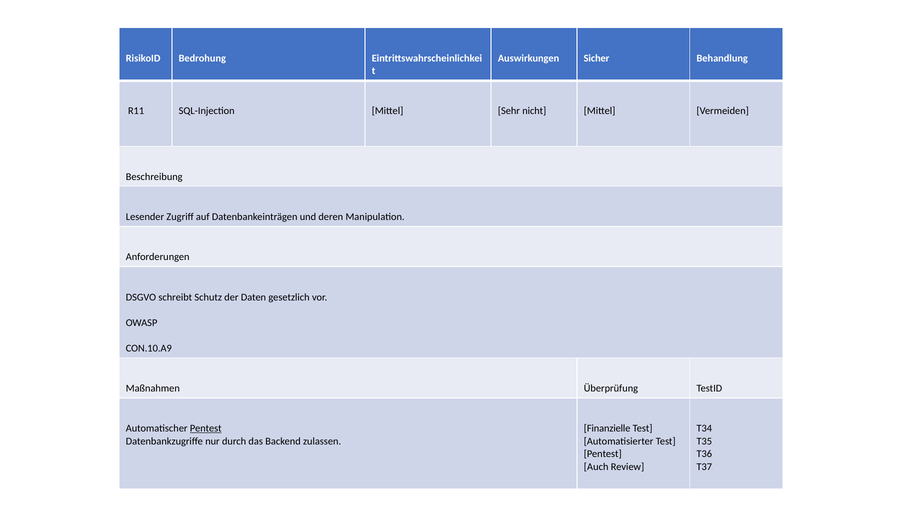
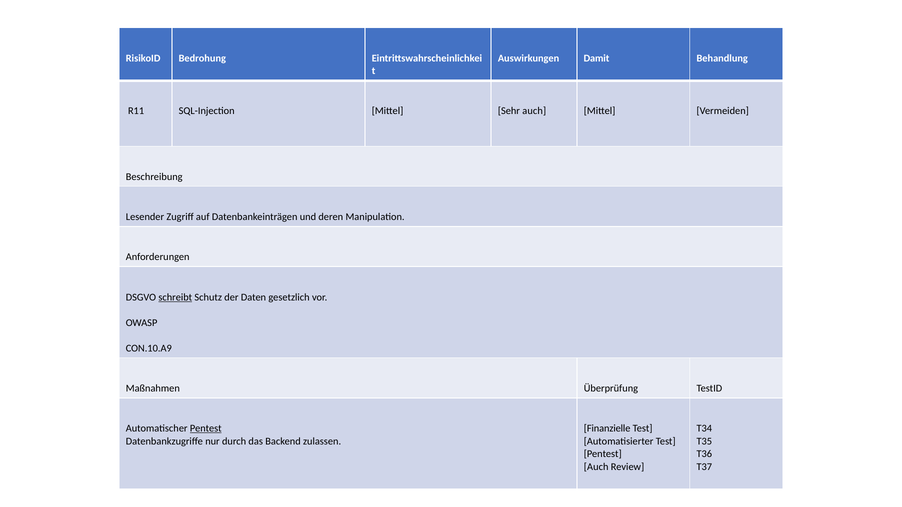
Sicher: Sicher -> Damit (597, 58)
Sehr nicht: nicht -> auch (534, 111)
schreibt underline: none -> present (175, 297)
